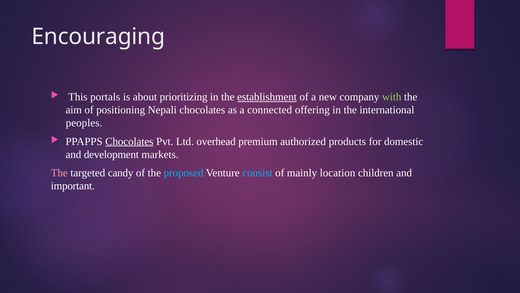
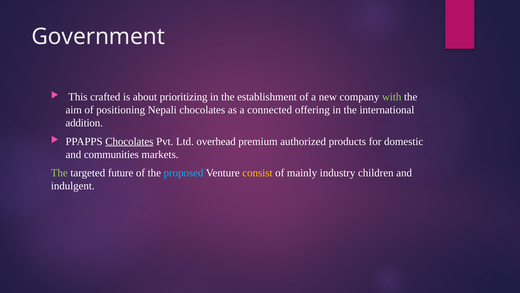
Encouraging: Encouraging -> Government (98, 37)
portals: portals -> crafted (105, 97)
establishment underline: present -> none (267, 97)
peoples: peoples -> addition (84, 123)
development: development -> communities (111, 154)
The colour: pink -> light green (59, 173)
candy: candy -> future (121, 173)
consist colour: light blue -> yellow (257, 173)
location: location -> industry (338, 173)
important: important -> indulgent (73, 186)
